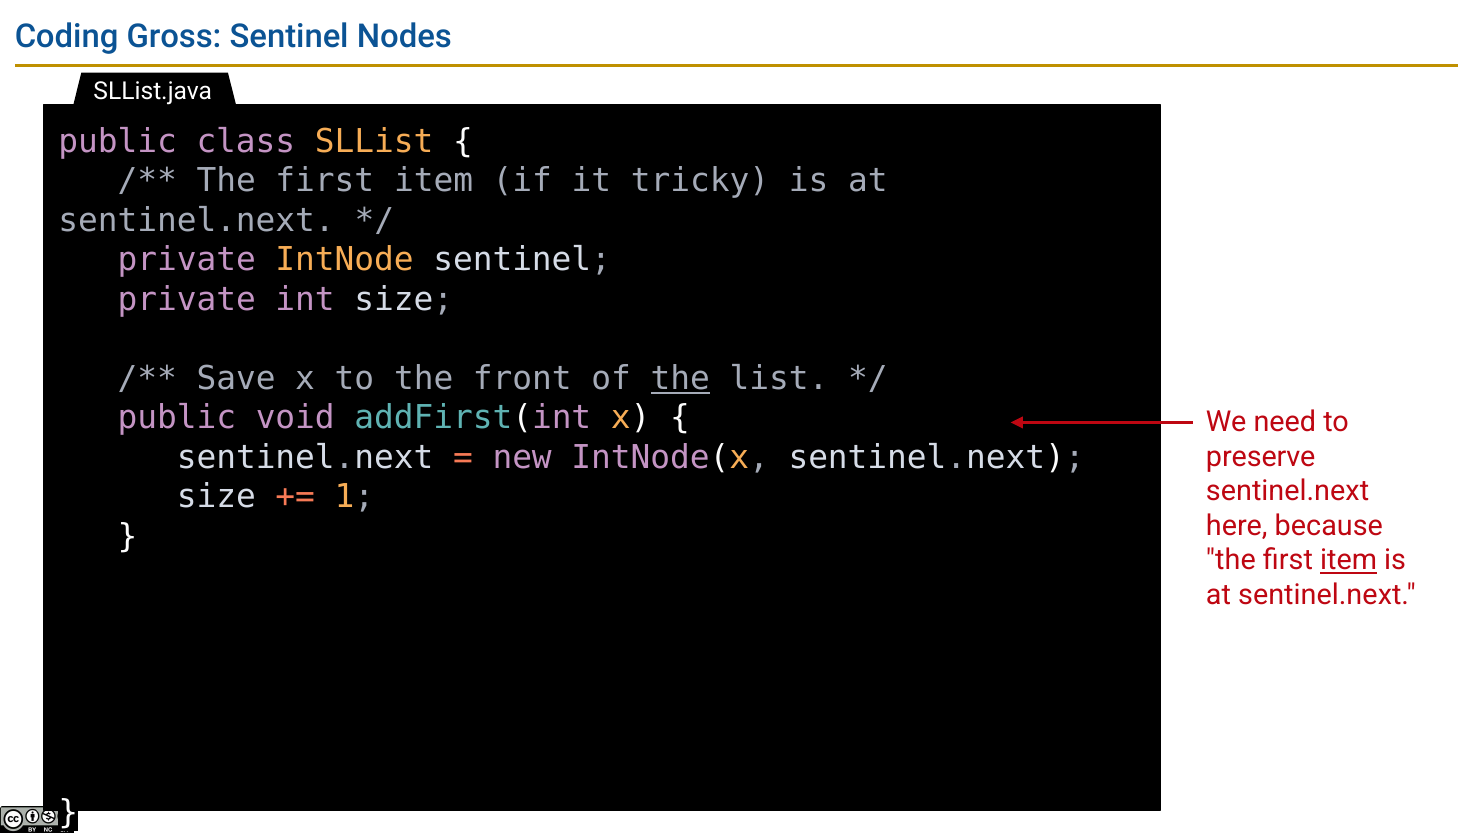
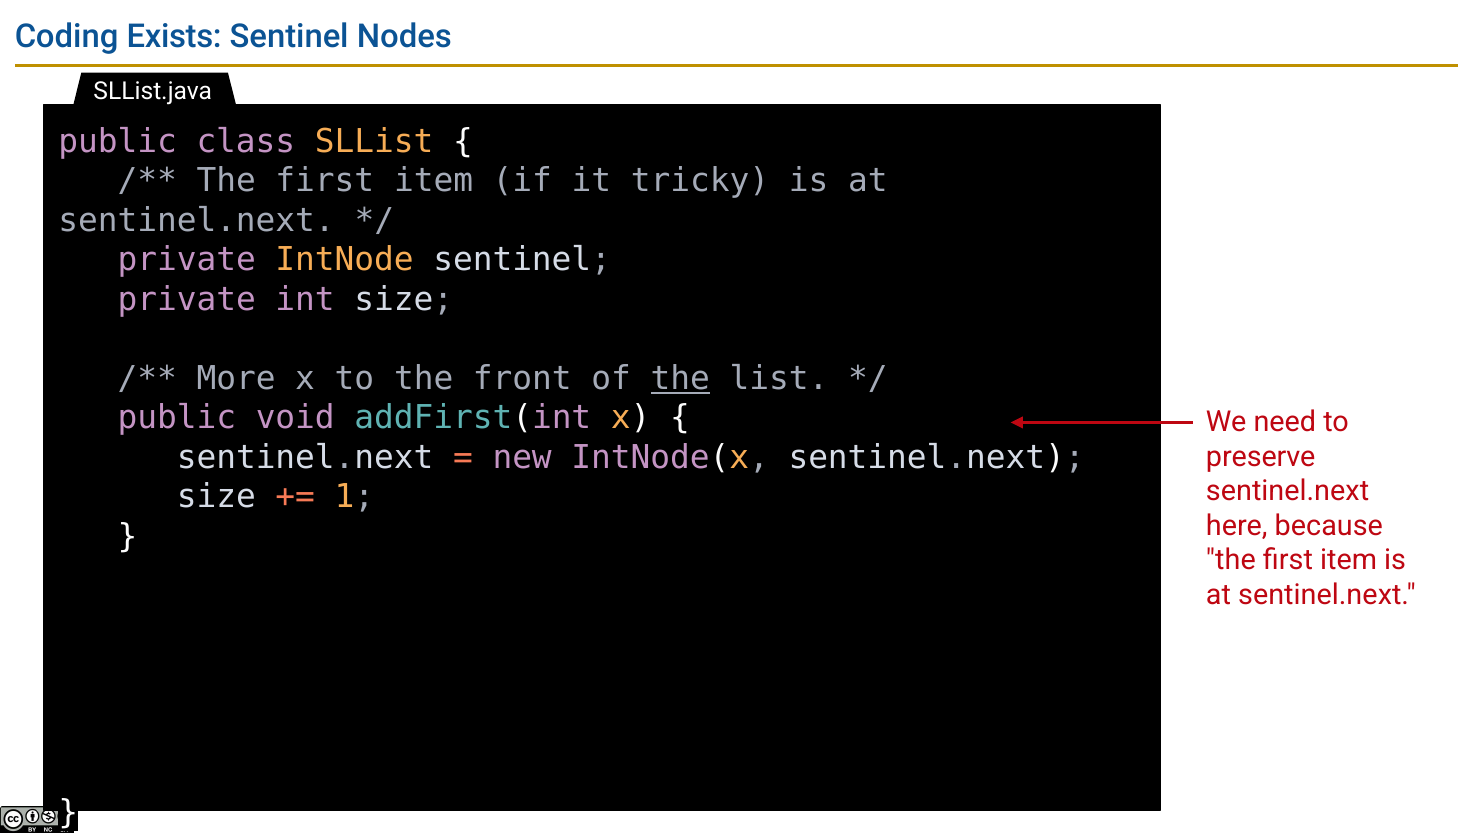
Gross: Gross -> Exists (174, 37)
Save: Save -> More (236, 378)
item underline: present -> none (1349, 560)
